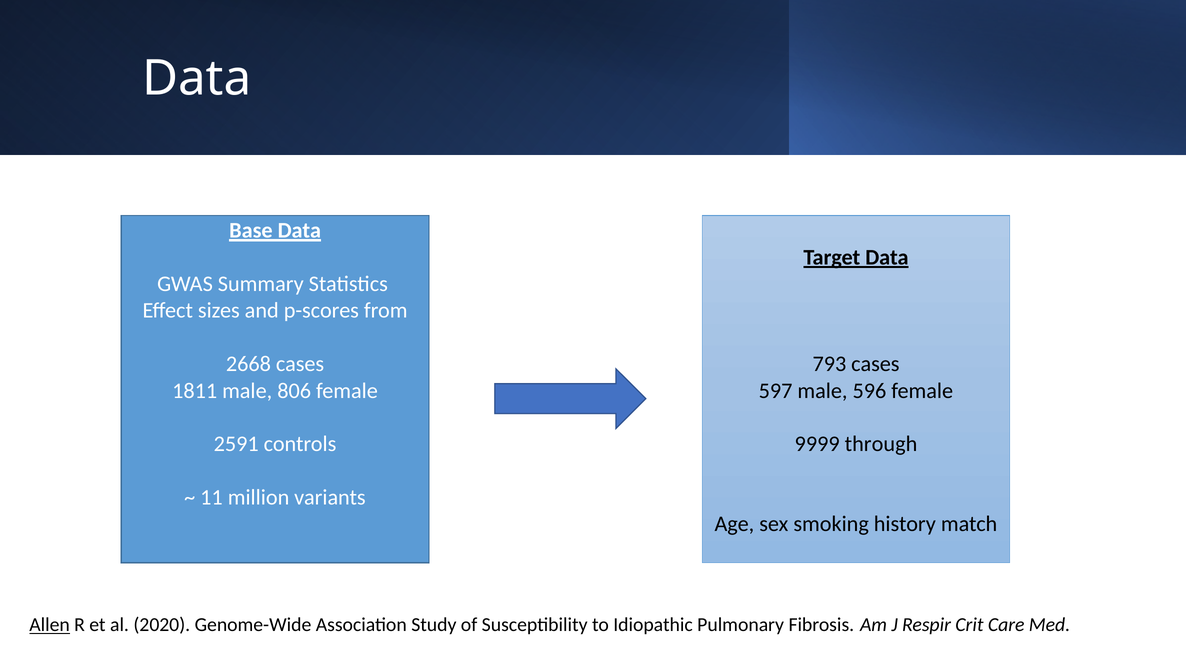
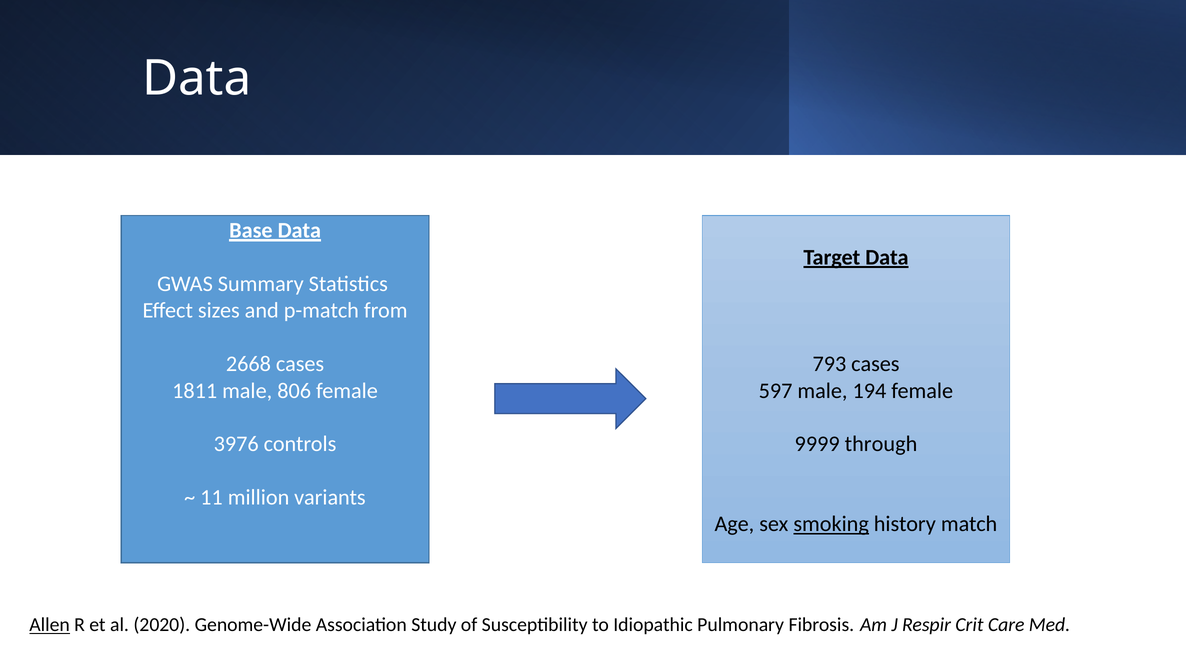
p-scores: p-scores -> p-match (321, 311)
596: 596 -> 194 (869, 391)
2591: 2591 -> 3976 (236, 444)
smoking underline: none -> present (831, 524)
